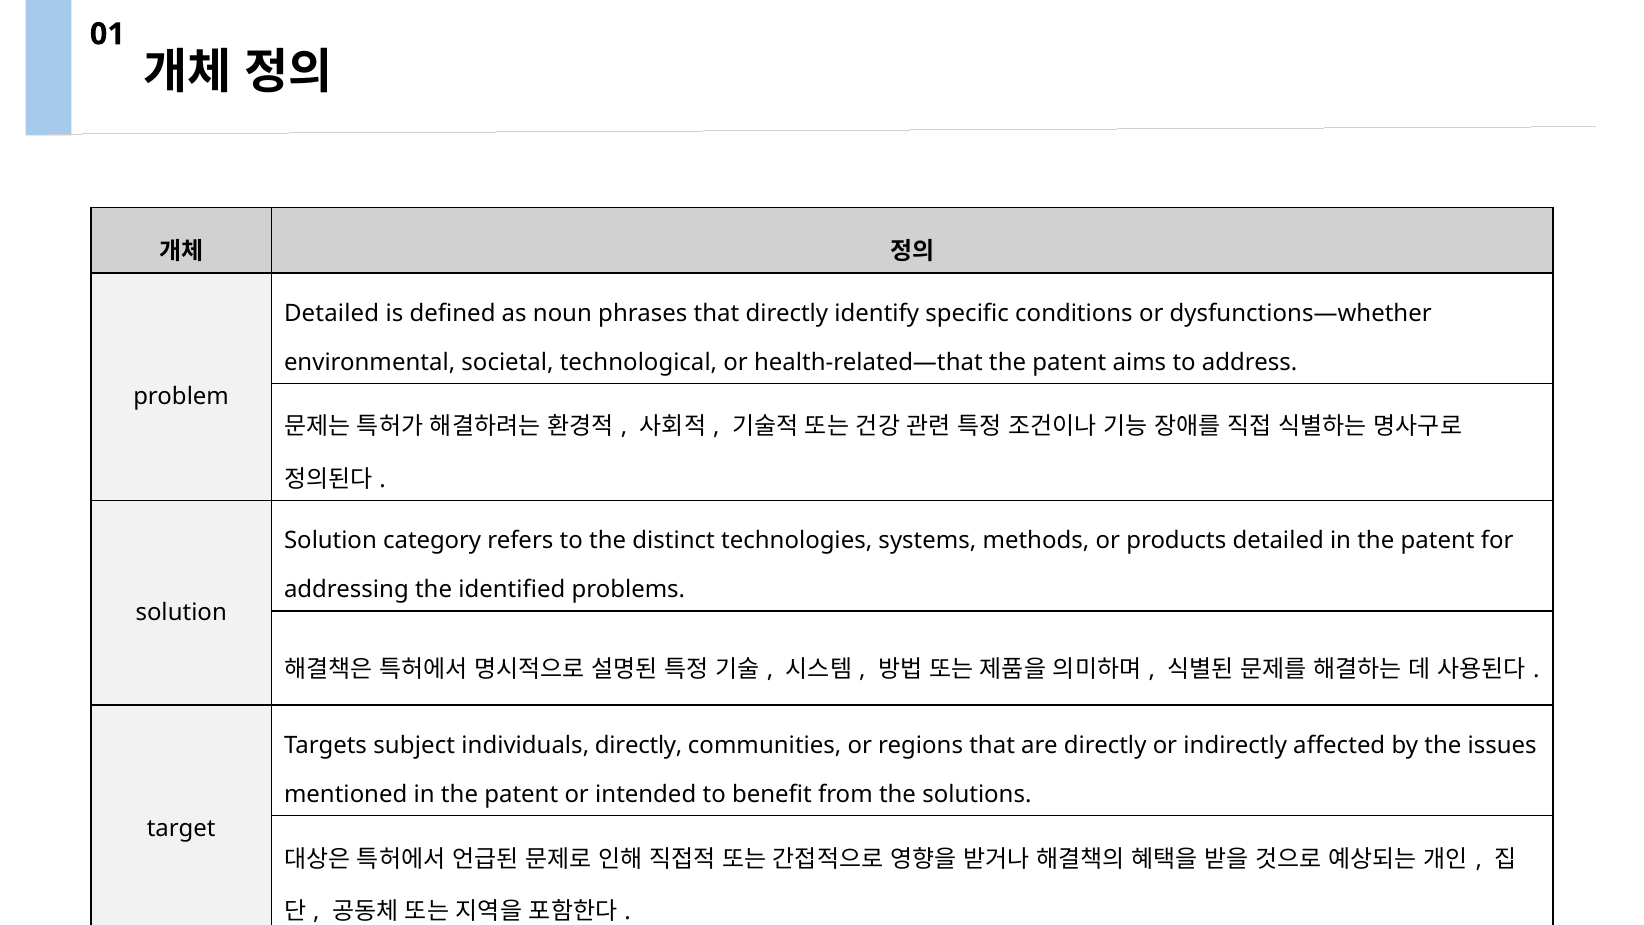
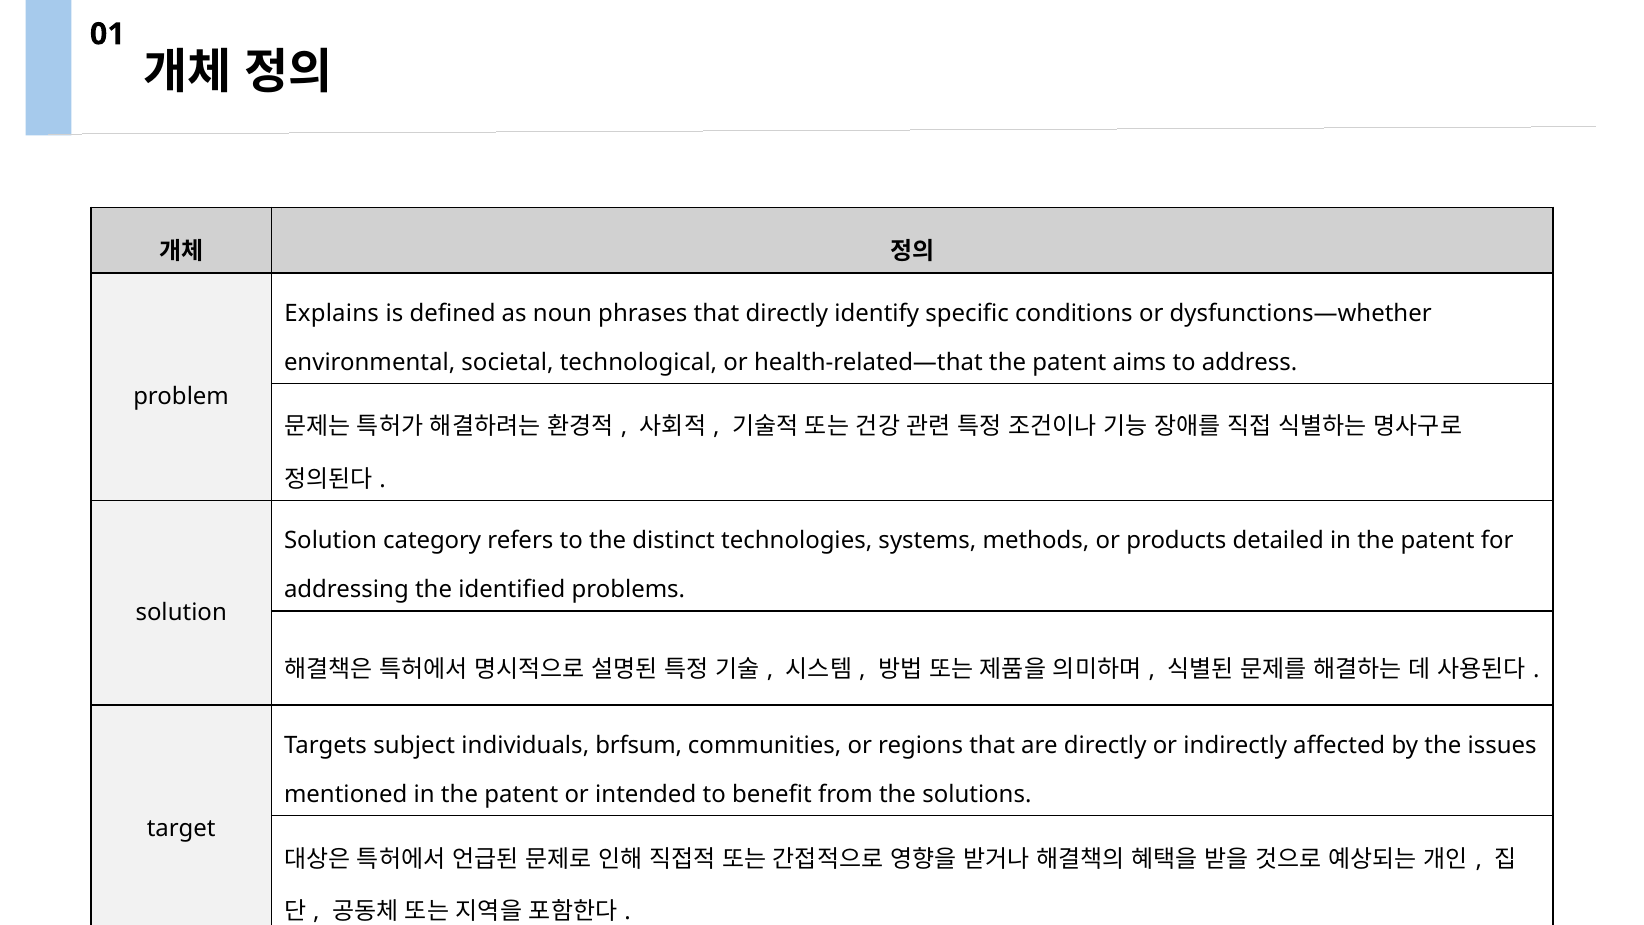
Detailed: Detailed -> Explains (332, 313)
individuals directly: directly -> brfsum (639, 745)
